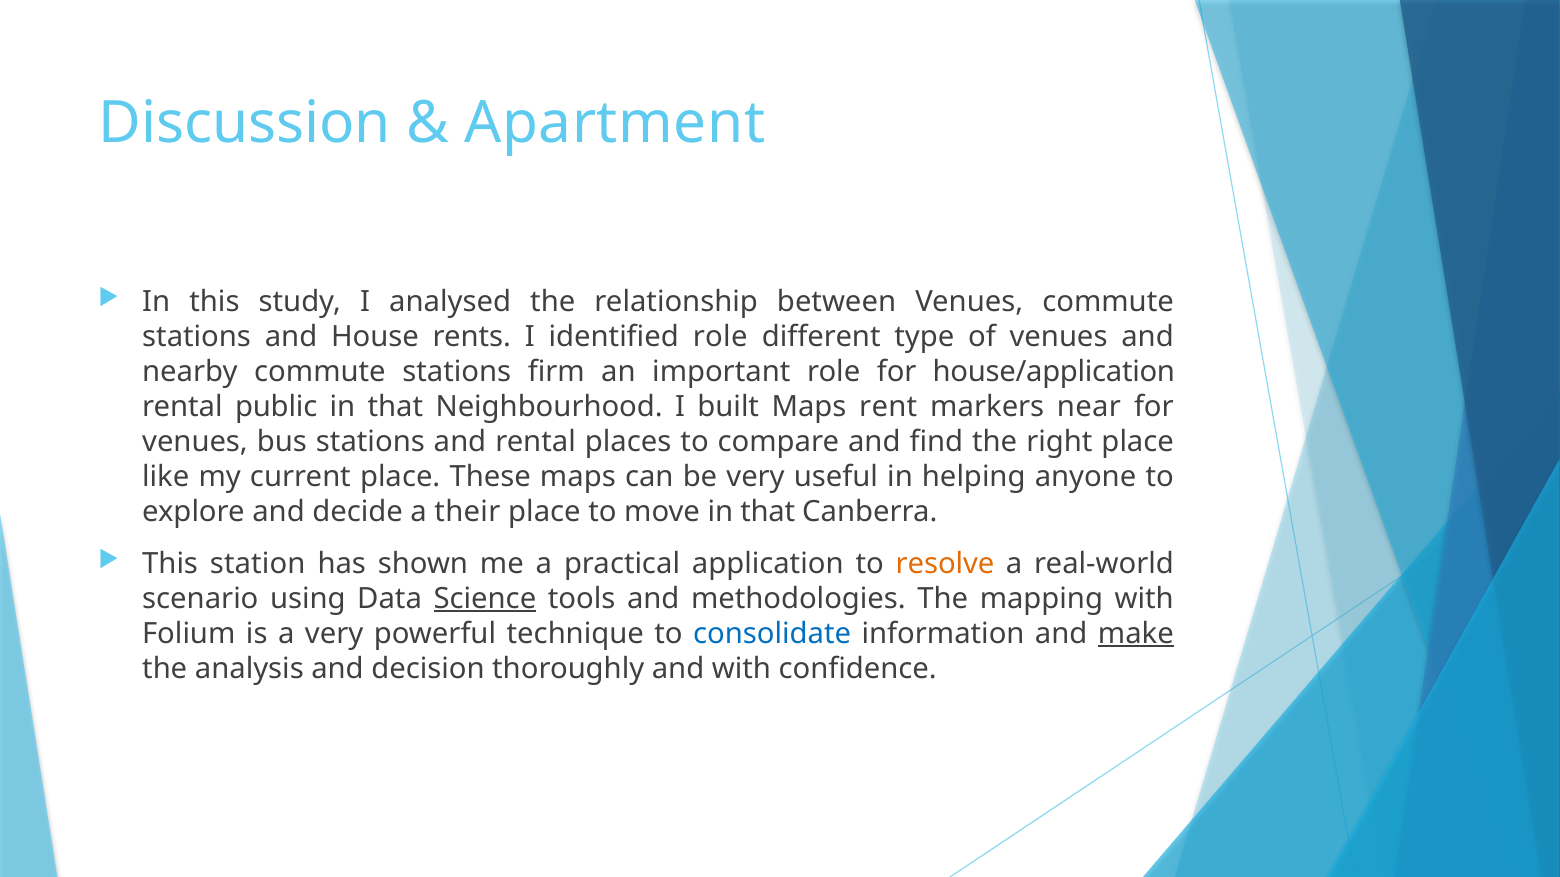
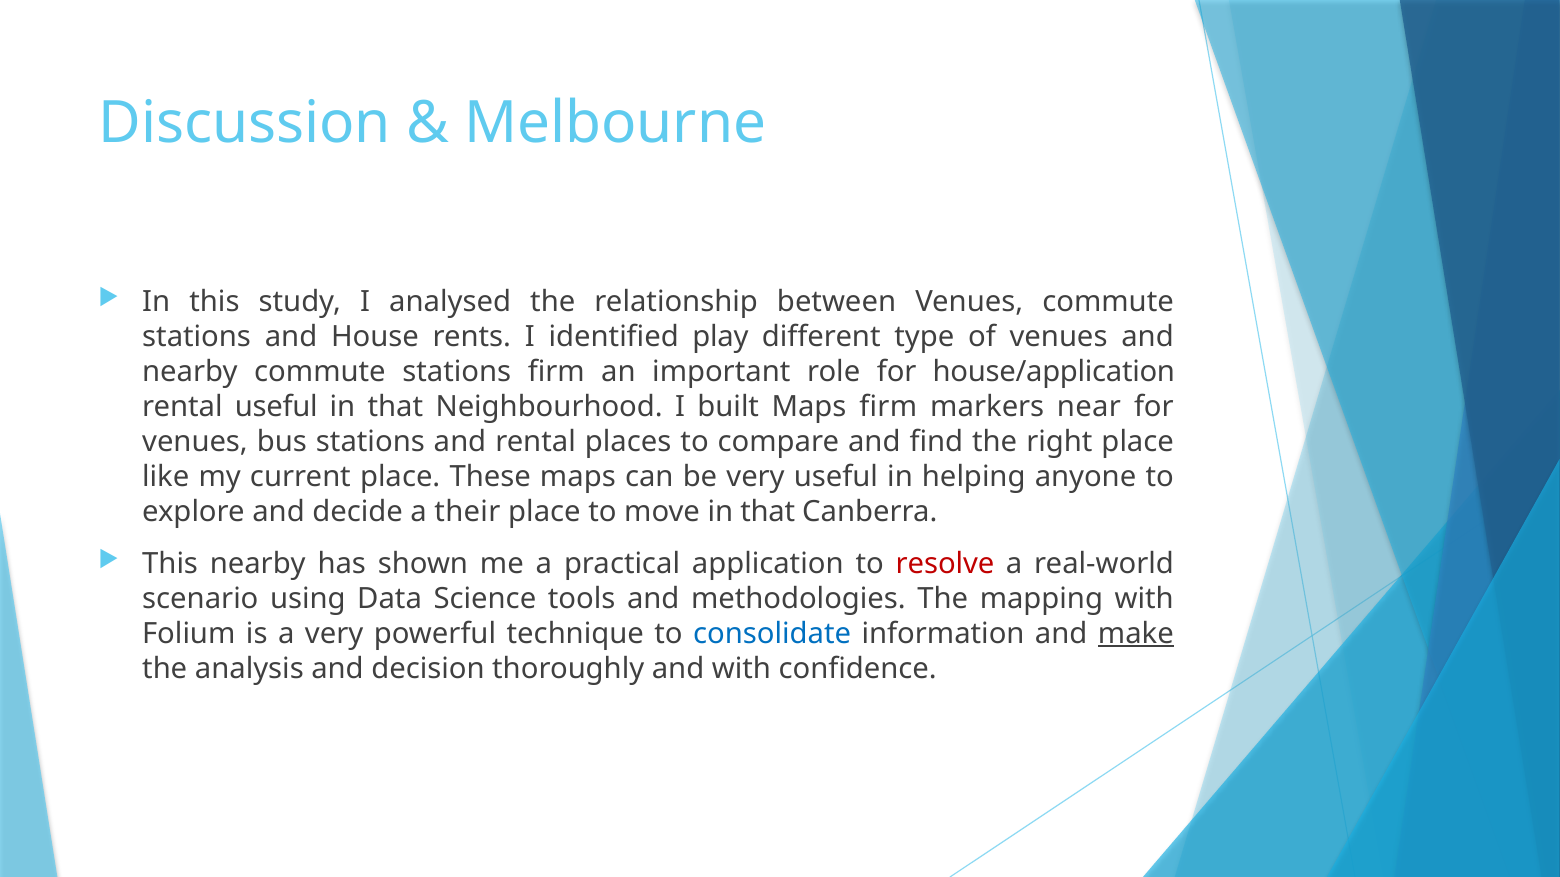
Apartment: Apartment -> Melbourne (615, 123)
identified role: role -> play (720, 337)
rental public: public -> useful (276, 407)
Maps rent: rent -> firm (888, 407)
This station: station -> nearby (258, 564)
resolve colour: orange -> red (945, 564)
Science underline: present -> none (485, 599)
